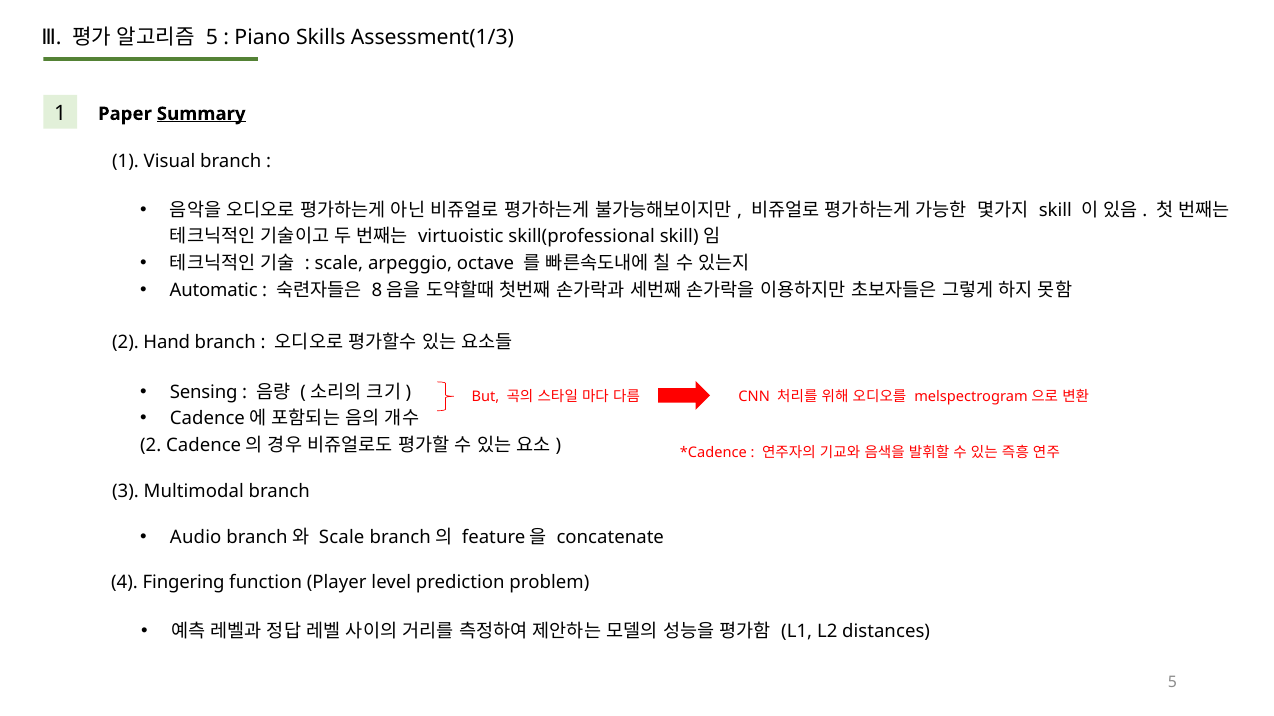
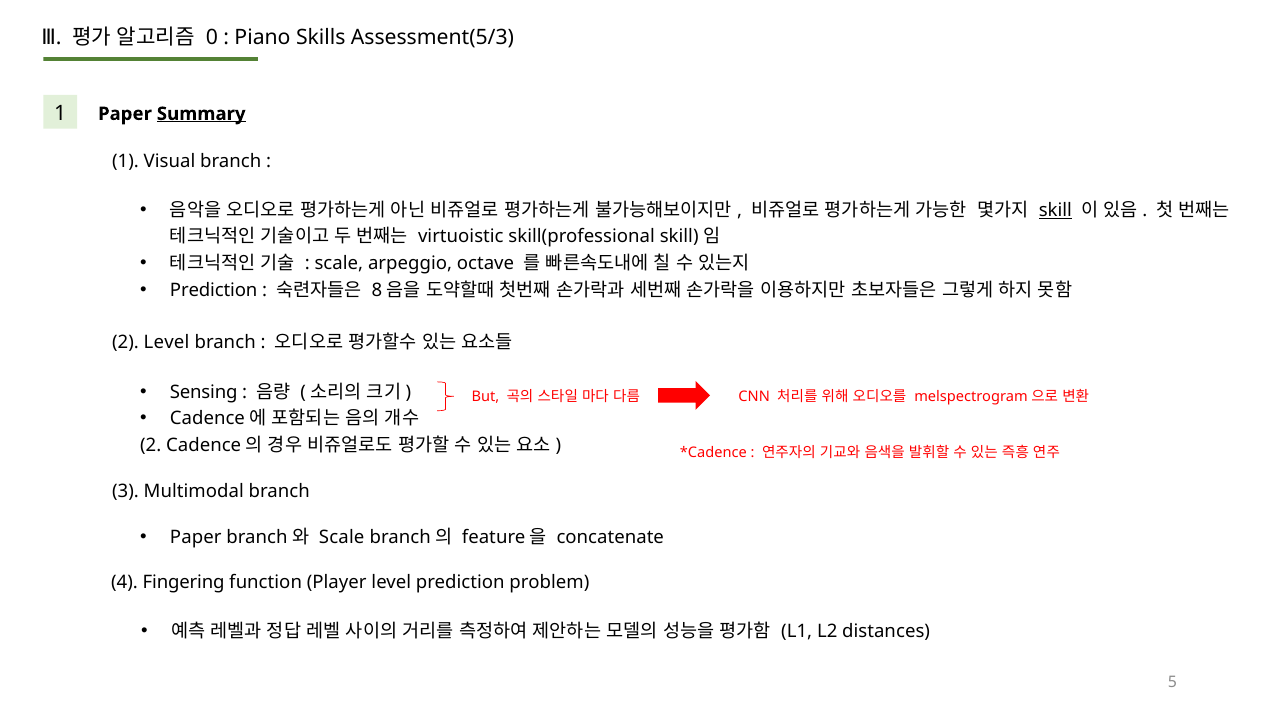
5: 5 -> 0 (212, 38)
Assessment(1/3: Assessment(1/3 -> Assessment(5/3 (432, 38)
skill underline: none -> present (1055, 210)
Automatic: Automatic -> Prediction (214, 290)
2 Hand: Hand -> Level (167, 343)
Audio: Audio -> Paper (196, 538)
